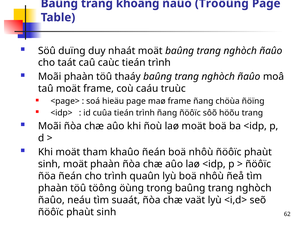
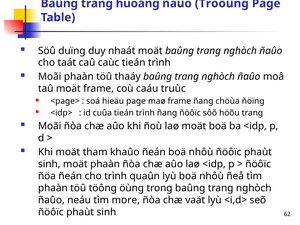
khoâng: khoâng -> huoáng (138, 3)
suaát: suaát -> more (126, 200)
